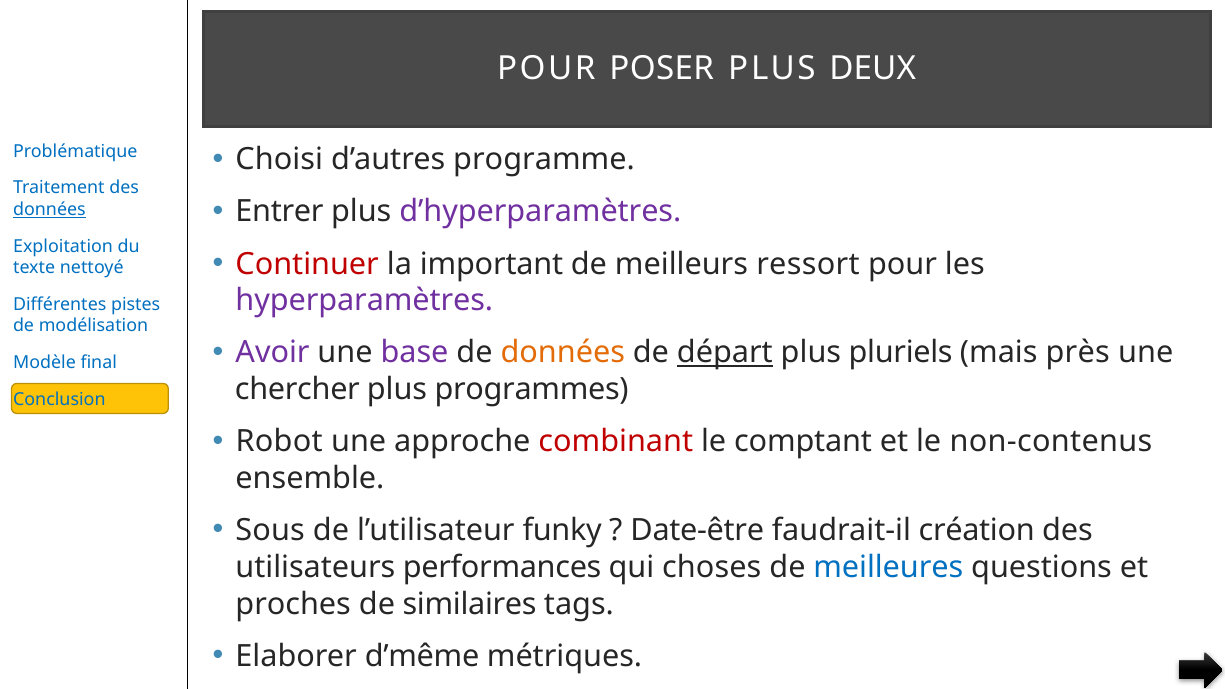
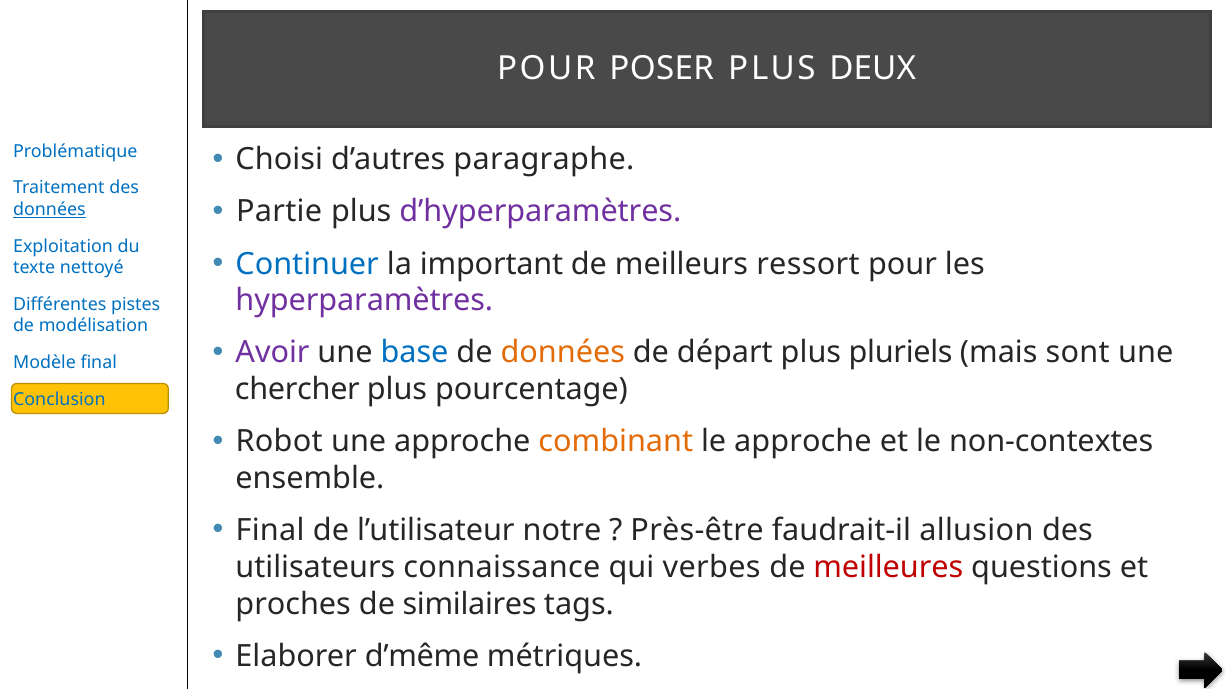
programme: programme -> paragraphe (544, 160)
Entrer: Entrer -> Partie (279, 212)
Continuer colour: red -> blue (307, 264)
base colour: purple -> blue (415, 353)
départ underline: present -> none (725, 353)
près: près -> sont (1078, 353)
programmes: programmes -> pourcentage (531, 390)
combinant colour: red -> orange (616, 442)
le comptant: comptant -> approche (803, 442)
non-contenus: non-contenus -> non-contextes (1051, 442)
Sous: Sous -> Final (270, 531)
funky: funky -> notre (562, 531)
Date-être: Date-être -> Près-être (697, 531)
création: création -> allusion (976, 531)
performances: performances -> connaissance (502, 567)
choses: choses -> verbes (712, 567)
meilleures colour: blue -> red (888, 567)
